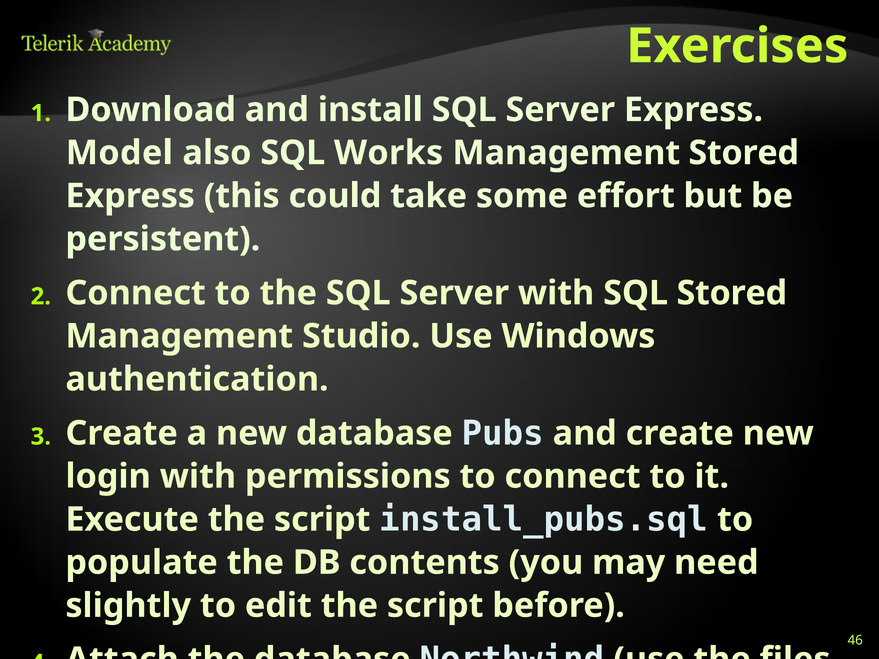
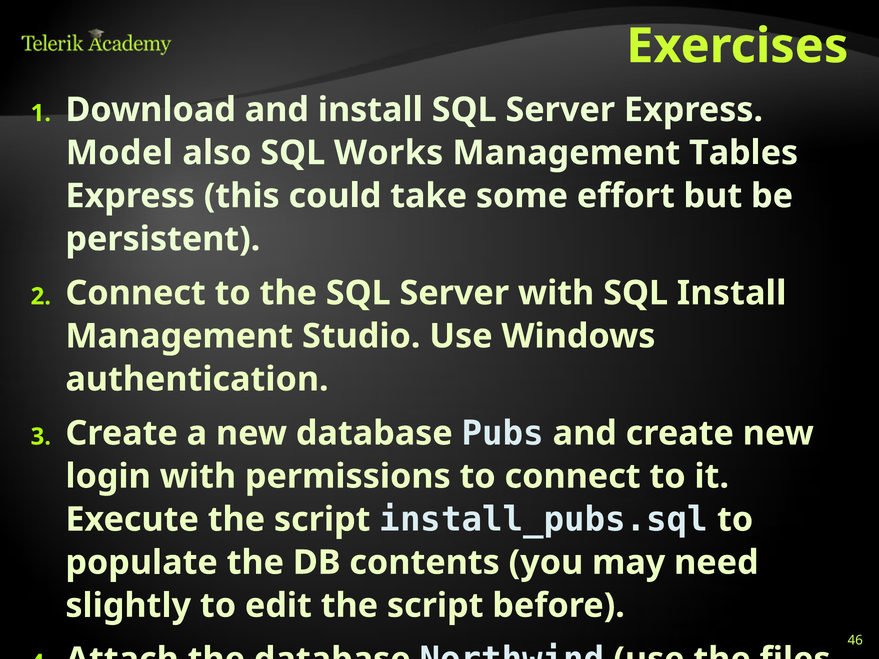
Management Stored: Stored -> Tables (744, 153)
SQL Stored: Stored -> Install (732, 293)
